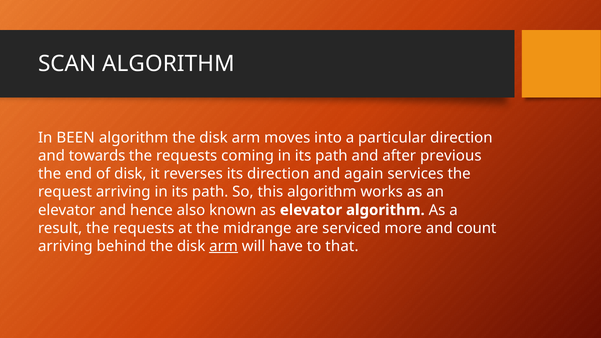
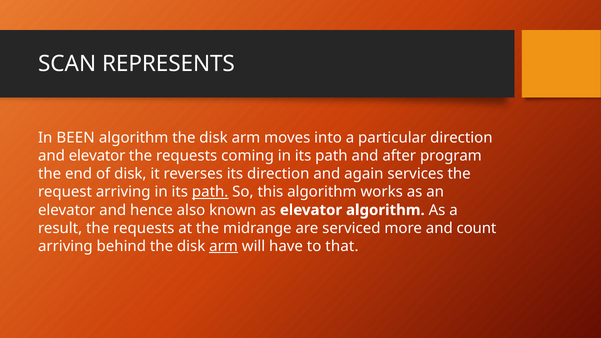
SCAN ALGORITHM: ALGORITHM -> REPRESENTS (168, 64)
and towards: towards -> elevator (97, 156)
previous: previous -> program (451, 156)
path underline: none -> present (210, 192)
